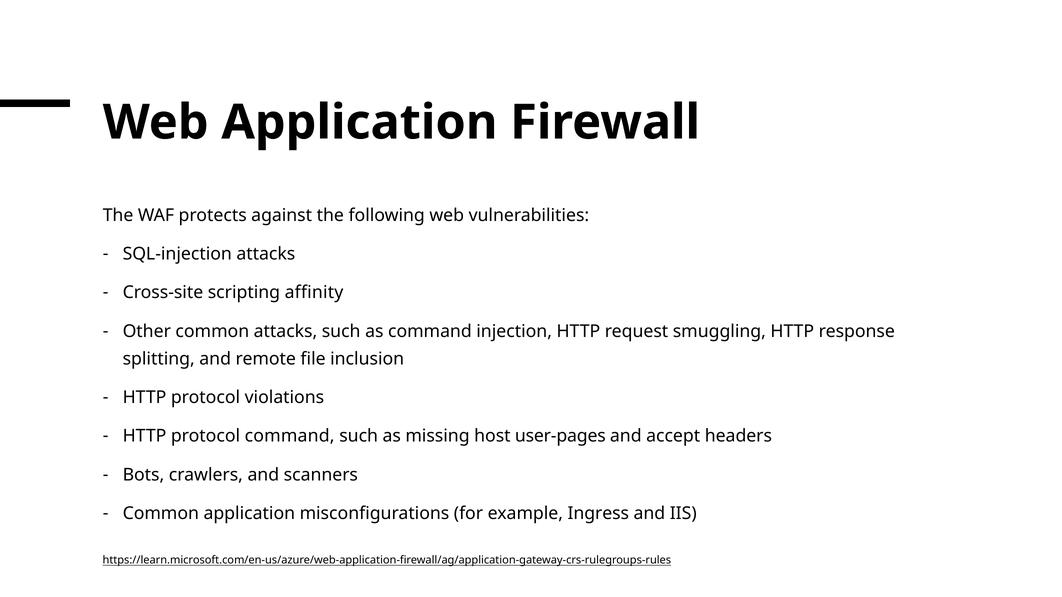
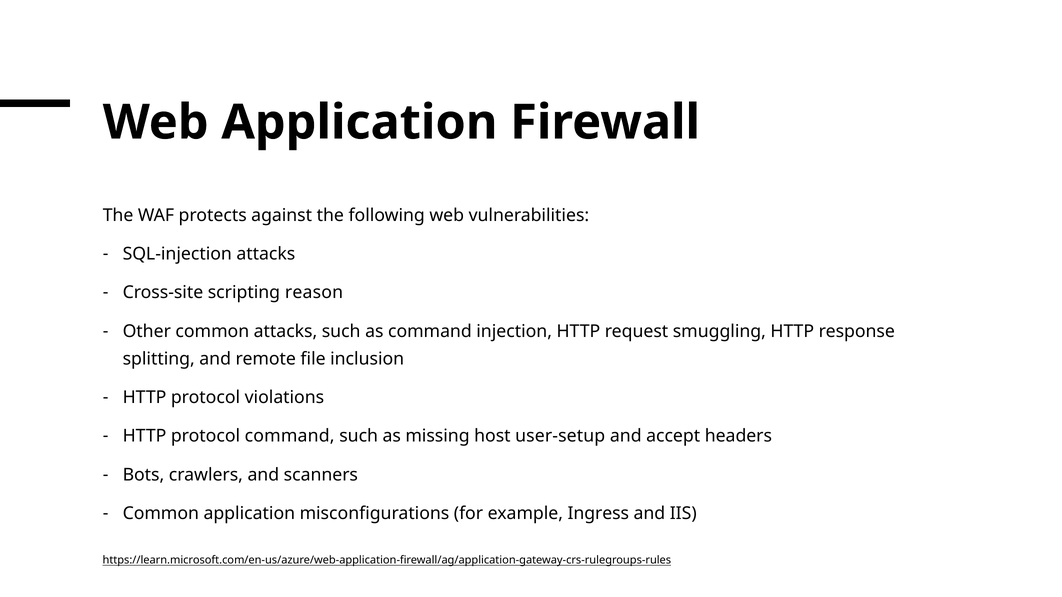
affinity: affinity -> reason (314, 293)
user-pages: user-pages -> user-setup (560, 436)
